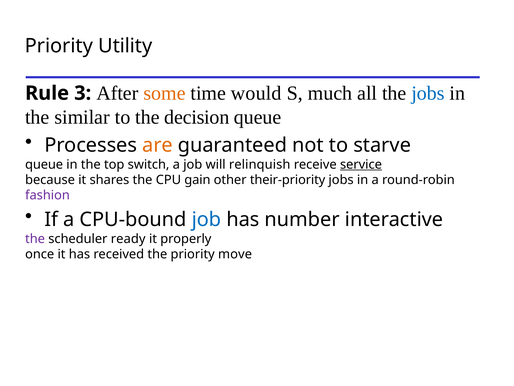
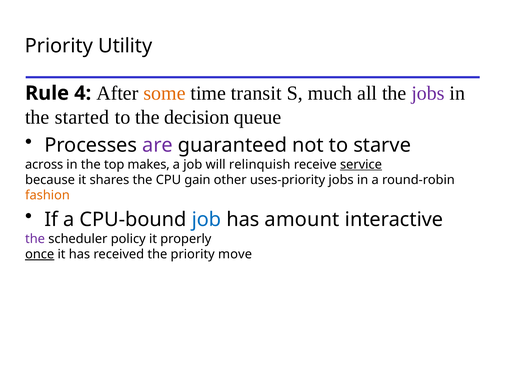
3: 3 -> 4 (83, 93)
would: would -> transit (256, 93)
jobs colour: blue -> purple (428, 93)
similar: similar -> started (82, 117)
are colour: orange -> purple (158, 145)
queue: queue -> across (44, 164)
switch: switch -> makes (149, 164)
their-priority: their-priority -> uses-priority (288, 180)
fashion colour: purple -> orange (47, 195)
number: number -> amount (302, 219)
ready: ready -> policy (128, 239)
once underline: none -> present (40, 254)
